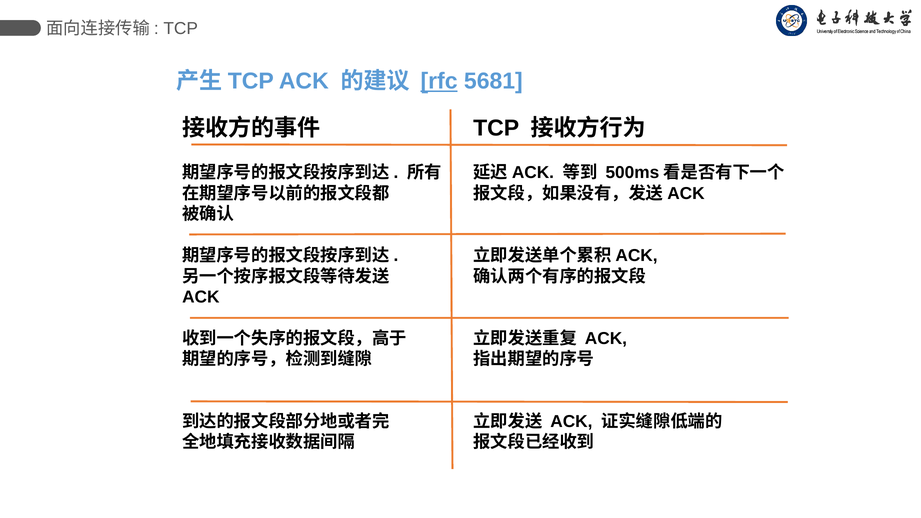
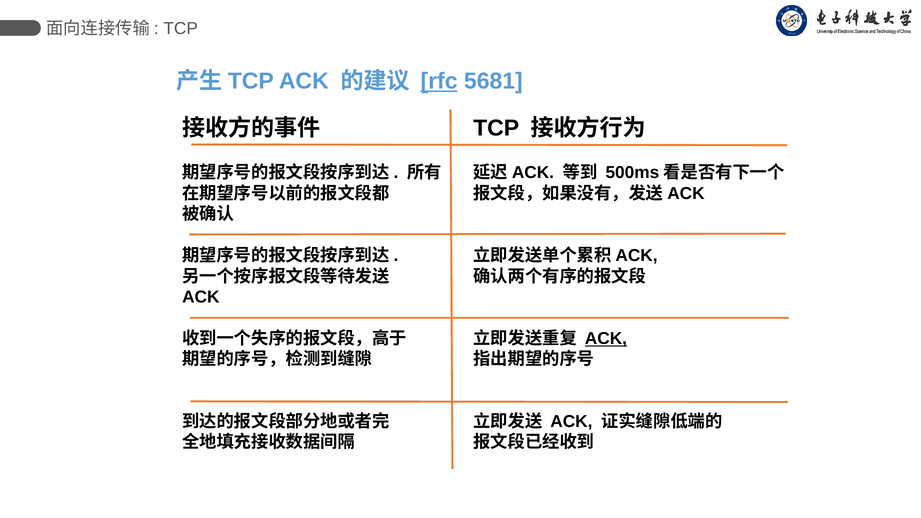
ACK underline: none -> present (606, 339)
